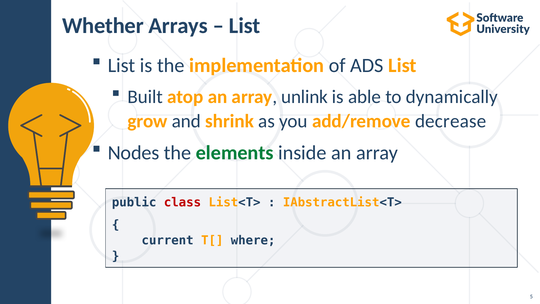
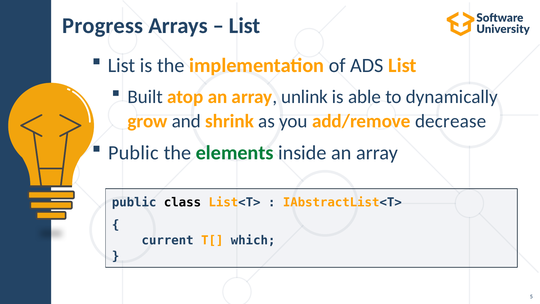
Whether: Whether -> Progress (103, 26)
Nodes: Nodes -> Public (133, 153)
class colour: red -> black (182, 202)
where: where -> which (253, 240)
